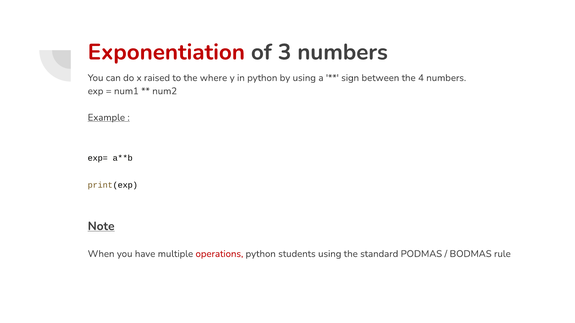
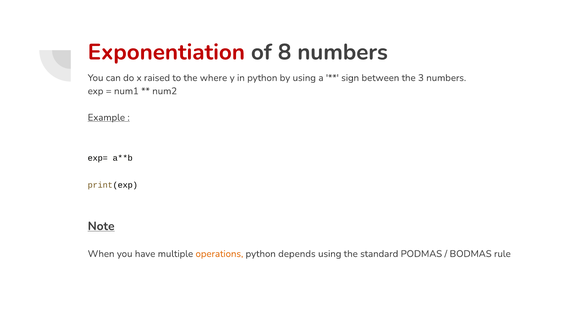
3: 3 -> 8 (285, 52)
4: 4 -> 3 (421, 78)
operations colour: red -> orange (219, 254)
students: students -> depends (297, 254)
